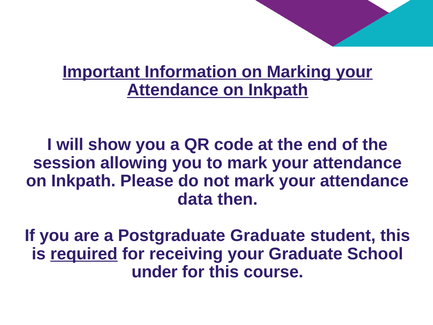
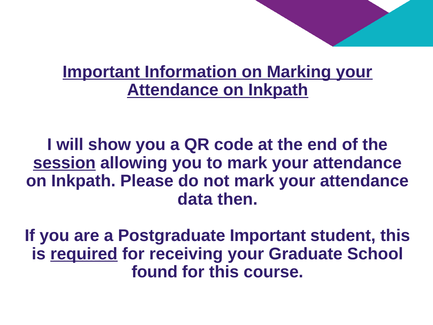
session underline: none -> present (64, 163)
Postgraduate Graduate: Graduate -> Important (268, 236)
under: under -> found (155, 272)
